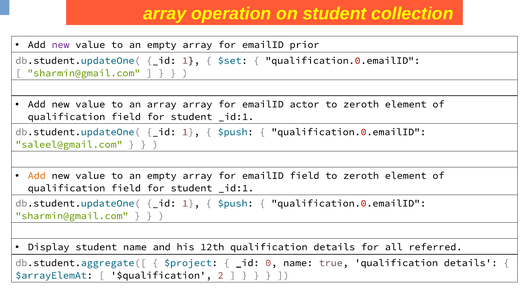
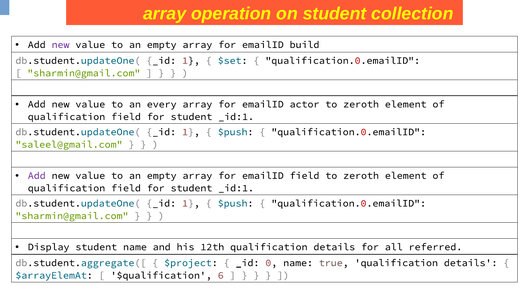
prior: prior -> build (305, 45)
an array: array -> every (162, 104)
Add colour: orange -> purple (37, 176)
2: 2 -> 6 (221, 276)
